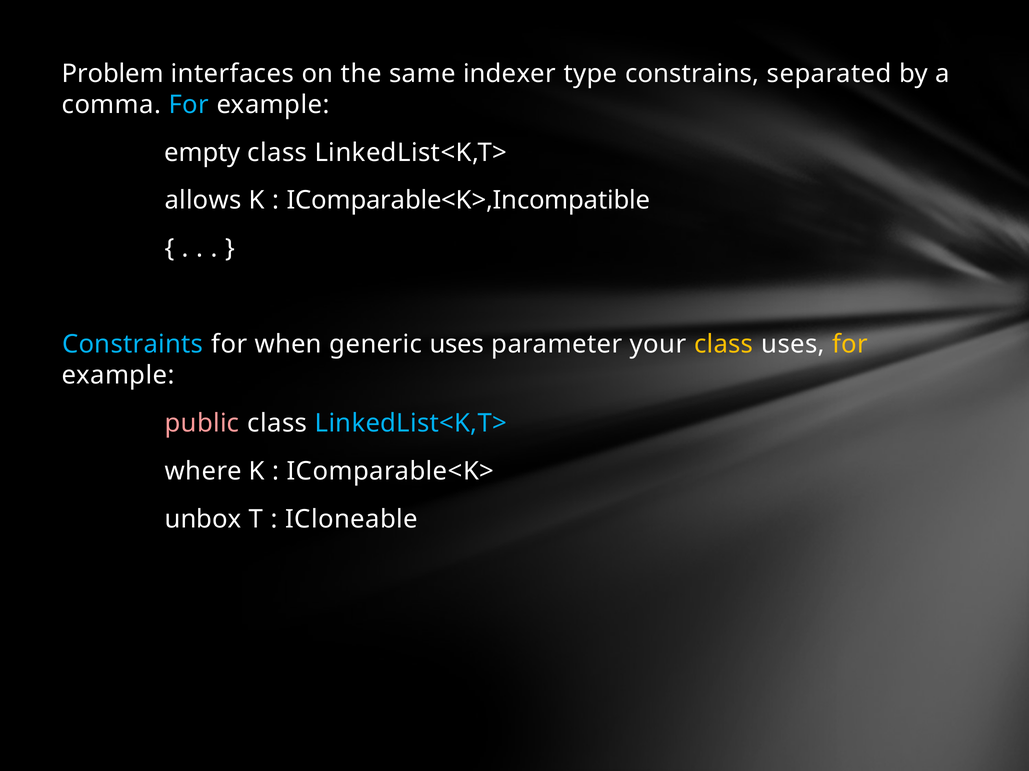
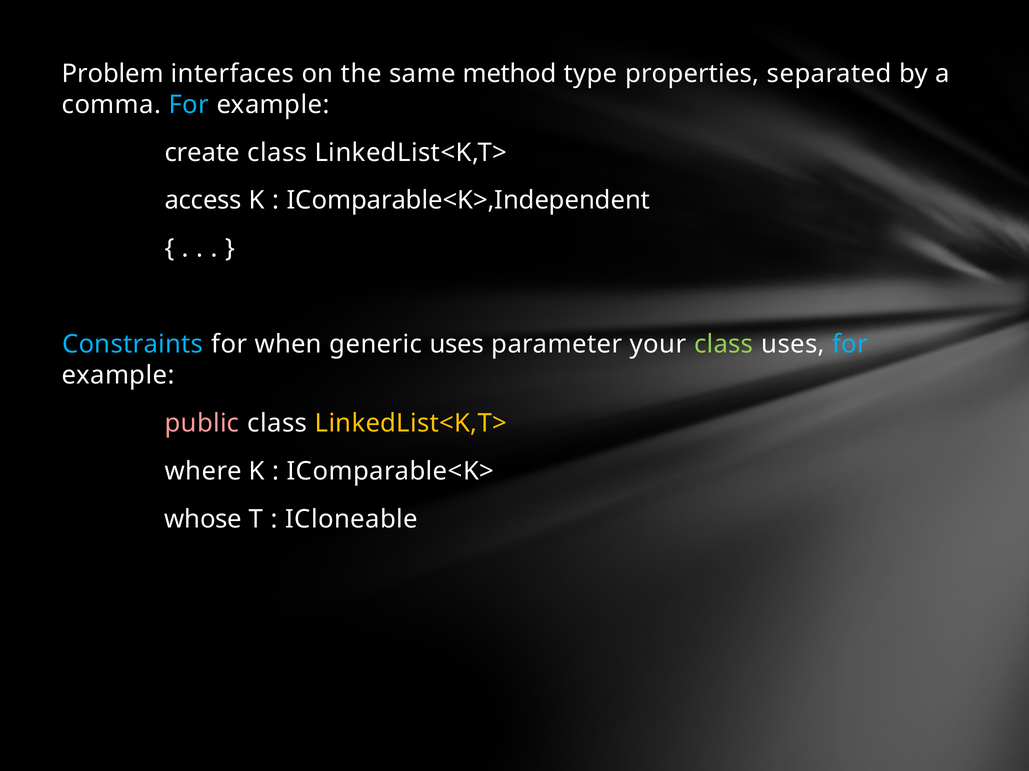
indexer: indexer -> method (510, 74)
constrains: constrains -> properties (692, 74)
empty: empty -> create (202, 153)
allows: allows -> access (203, 201)
IComparable<K>,Incompatible: IComparable<K>,Incompatible -> IComparable<K>,Independent (468, 201)
class colour: yellow -> light green (724, 345)
for colour: yellow -> light blue (850, 345)
LinkedList<K,T> colour: light blue -> yellow (411, 424)
unbox: unbox -> whose (203, 520)
